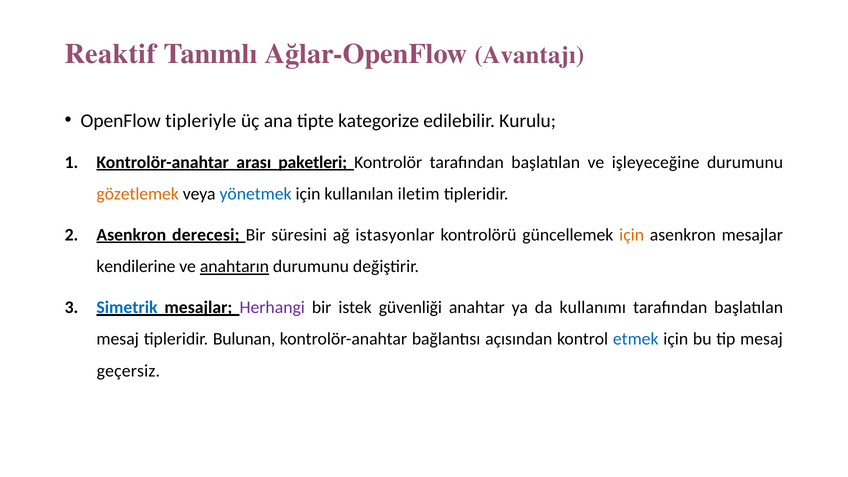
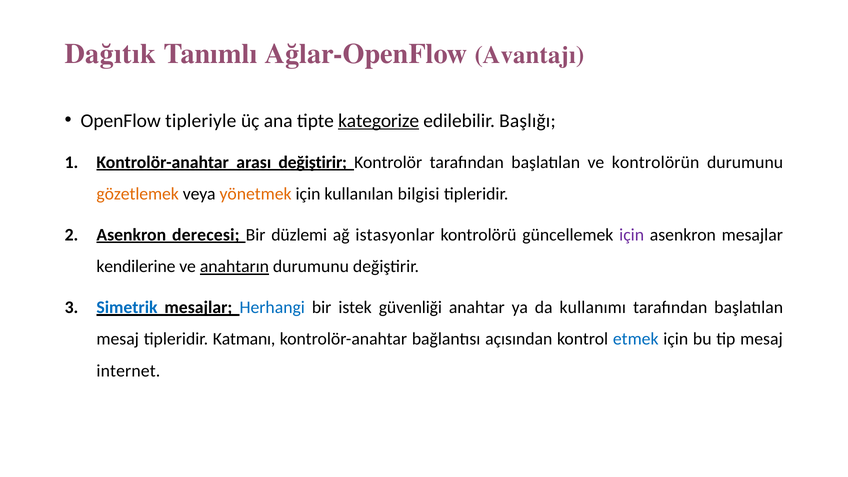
Reaktif: Reaktif -> Dağıtık (110, 54)
kategorize underline: none -> present (379, 121)
Kurulu: Kurulu -> Başlığı (527, 121)
arası paketleri: paketleri -> değiştirir (313, 162)
işleyeceğine: işleyeceğine -> kontrolörün (656, 162)
yönetmek colour: blue -> orange (256, 194)
iletim: iletim -> bilgisi (419, 194)
süresini: süresini -> düzlemi (299, 235)
için colour: orange -> purple (632, 235)
Herhangi colour: purple -> blue (272, 307)
Bulunan: Bulunan -> Katmanı (244, 339)
geçersiz: geçersiz -> internet (128, 371)
